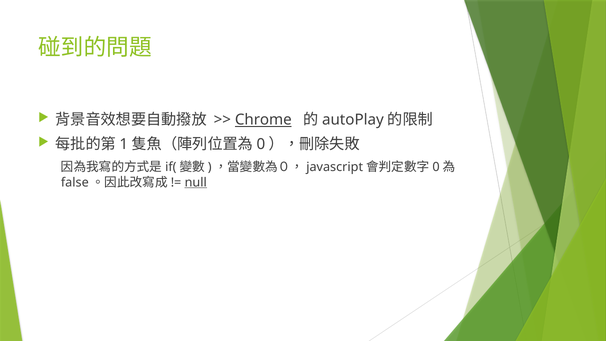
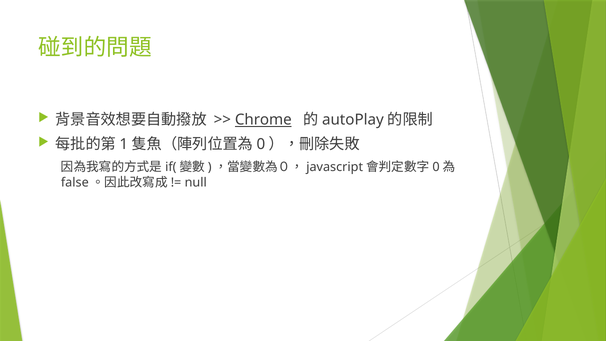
null underline: present -> none (196, 182)
